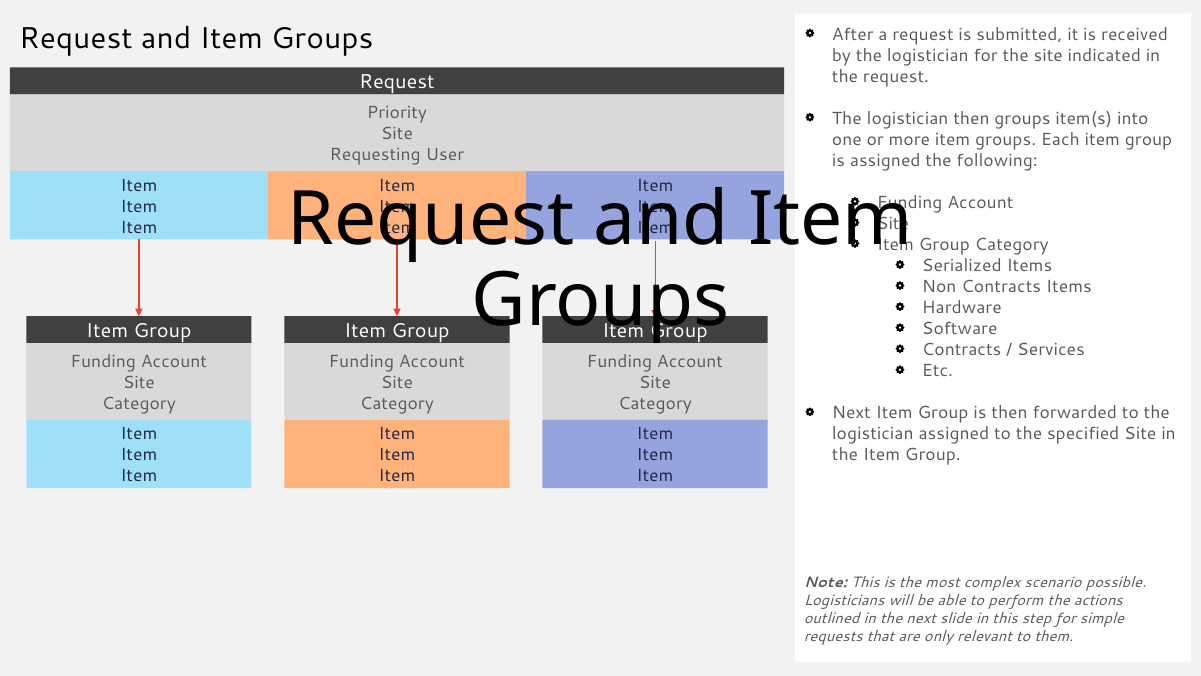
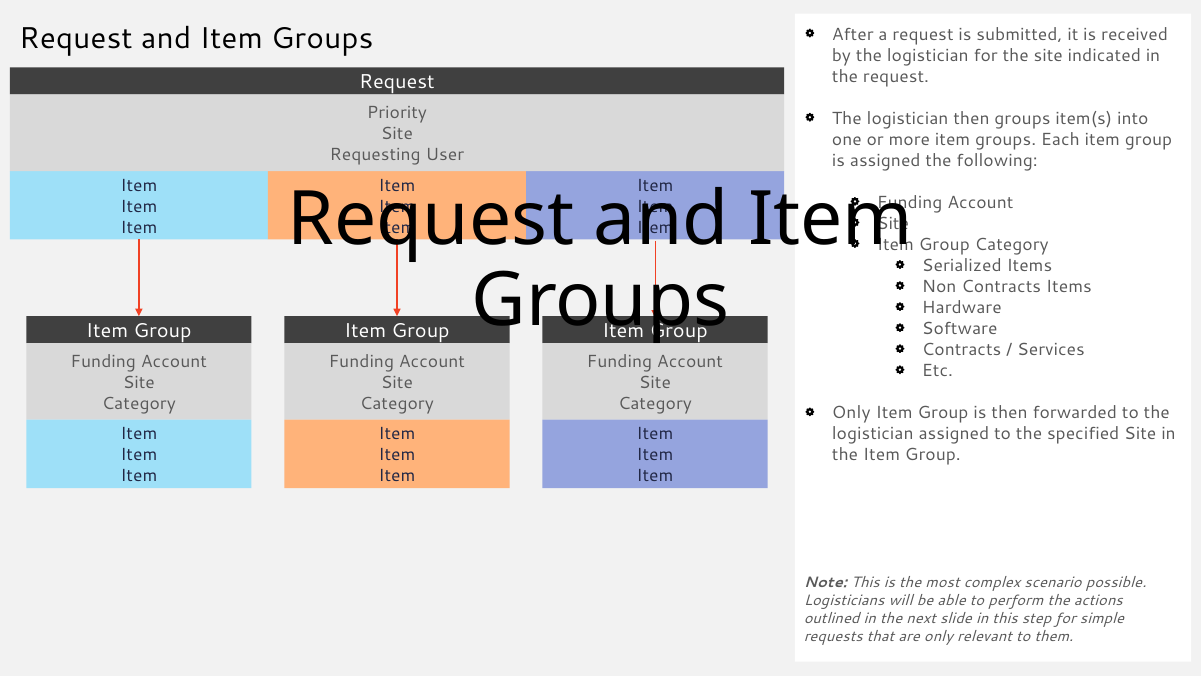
Next: Next -> Only (851, 413)
